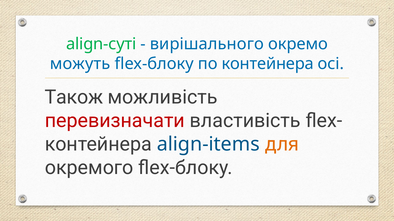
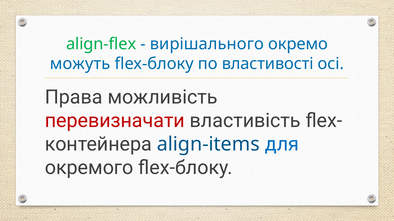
align-суті: align-суті -> align-flex (101, 44)
по контейнера: контейнера -> властивості (268, 64)
Також: Також -> Права (74, 97)
для colour: orange -> blue (282, 145)
